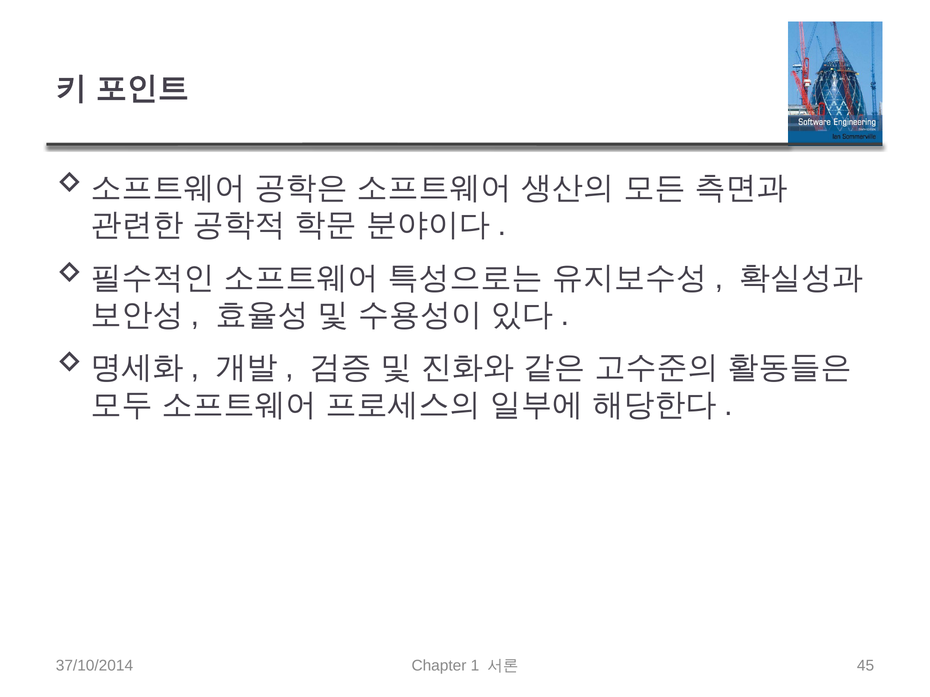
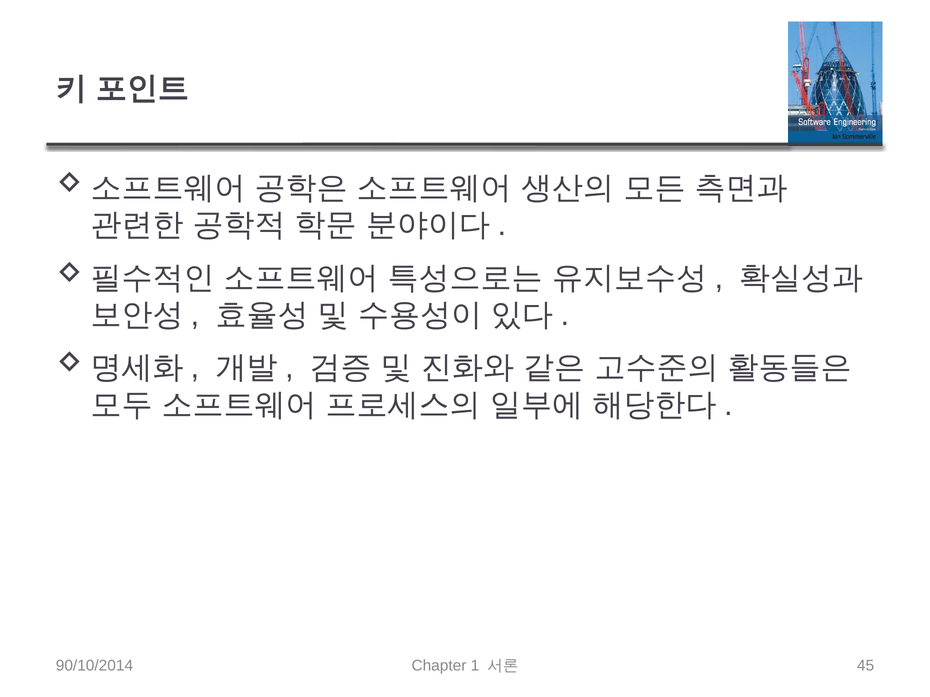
37/10/2014: 37/10/2014 -> 90/10/2014 (94, 666)
